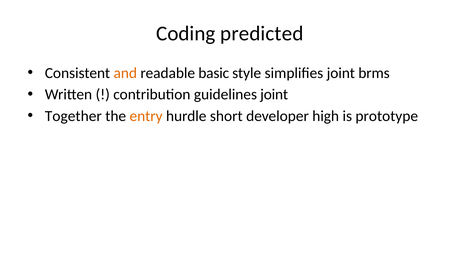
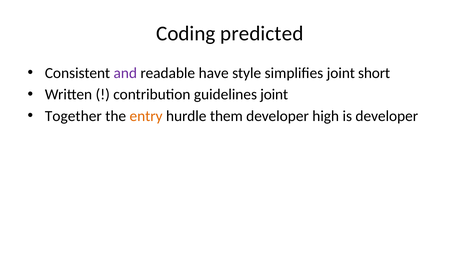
and colour: orange -> purple (125, 73)
basic: basic -> have (214, 73)
brms: brms -> short (374, 73)
short: short -> them (226, 116)
is prototype: prototype -> developer (387, 116)
